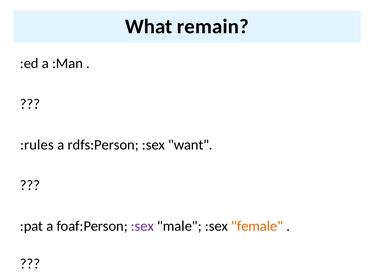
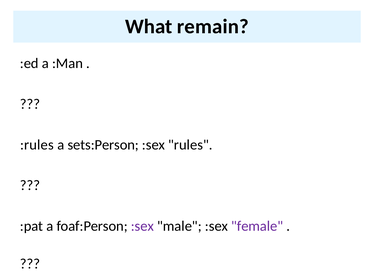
rdfs:Person: rdfs:Person -> sets:Person (103, 145)
want: want -> rules (190, 145)
female colour: orange -> purple (257, 227)
